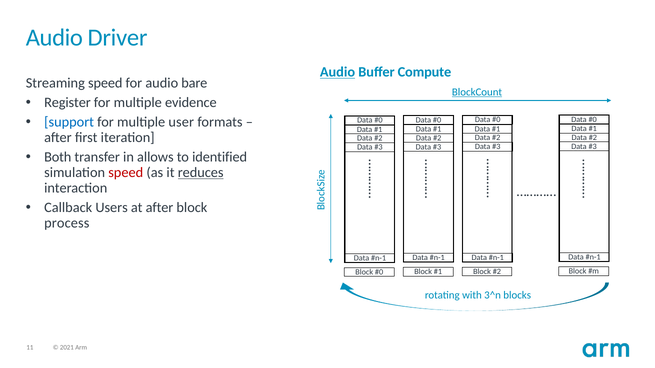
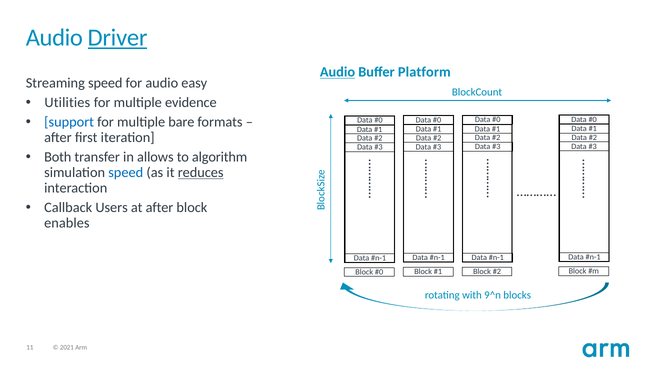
Driver underline: none -> present (118, 38)
Compute: Compute -> Platform (424, 72)
bare: bare -> easy (194, 83)
BlockCount underline: present -> none (477, 92)
Register: Register -> Utilities (67, 103)
user: user -> bare (181, 122)
identified: identified -> algorithm (220, 157)
speed colour: red -> blue (126, 173)
process: process -> enables (67, 223)
3^n: 3^n -> 9^n (493, 295)
